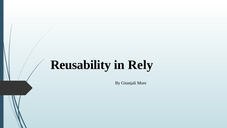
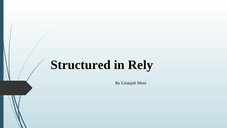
Reusability: Reusability -> Structured (81, 65)
